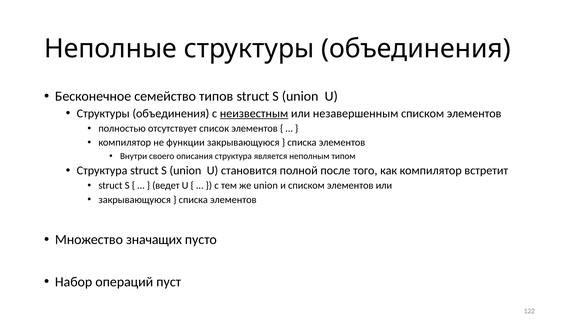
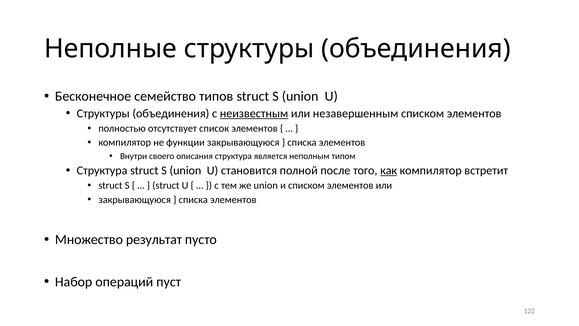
как underline: none -> present (389, 170)
ведет: ведет -> struct (166, 185)
значащих: значащих -> результат (154, 239)
